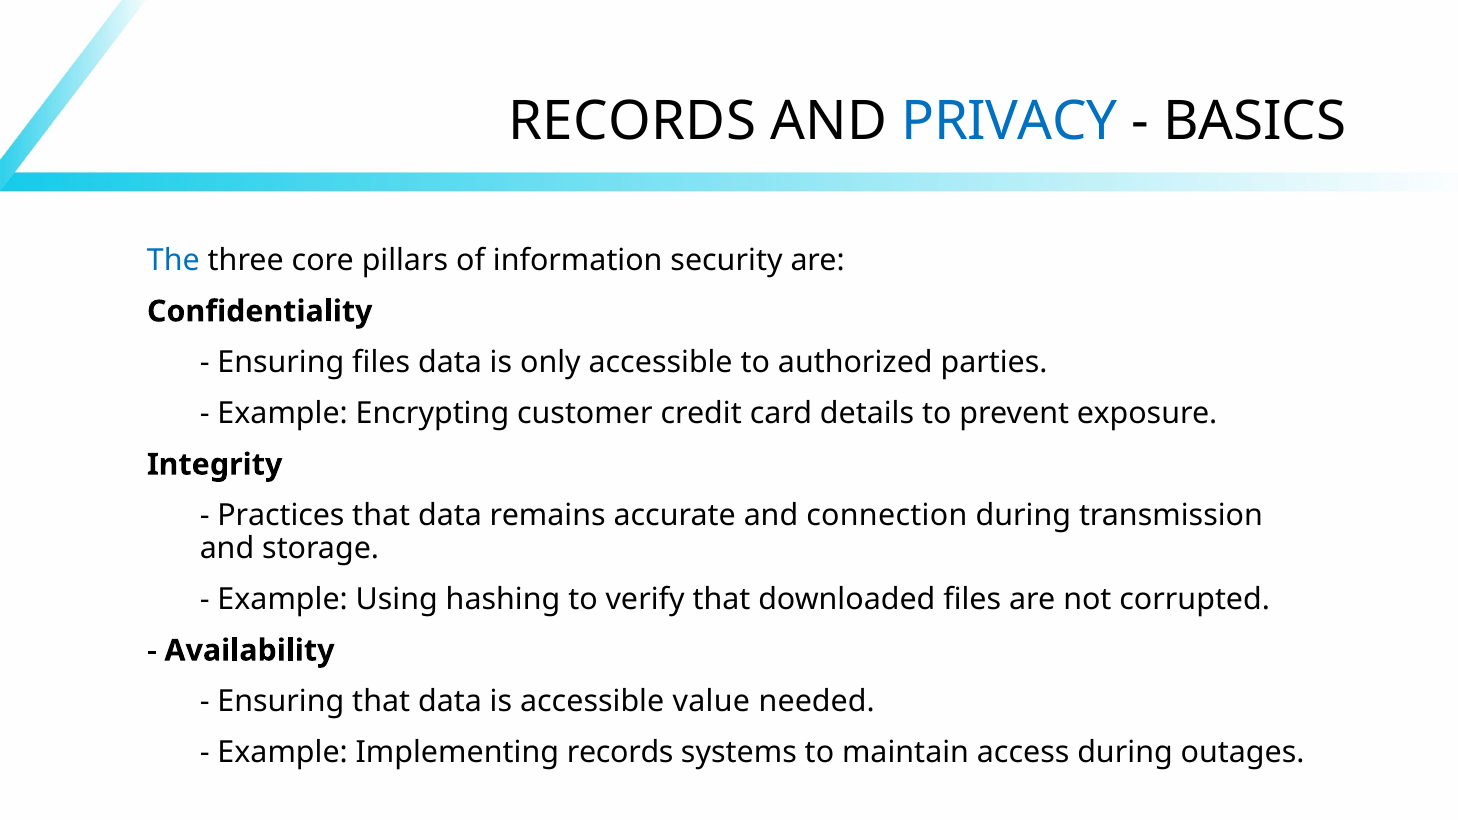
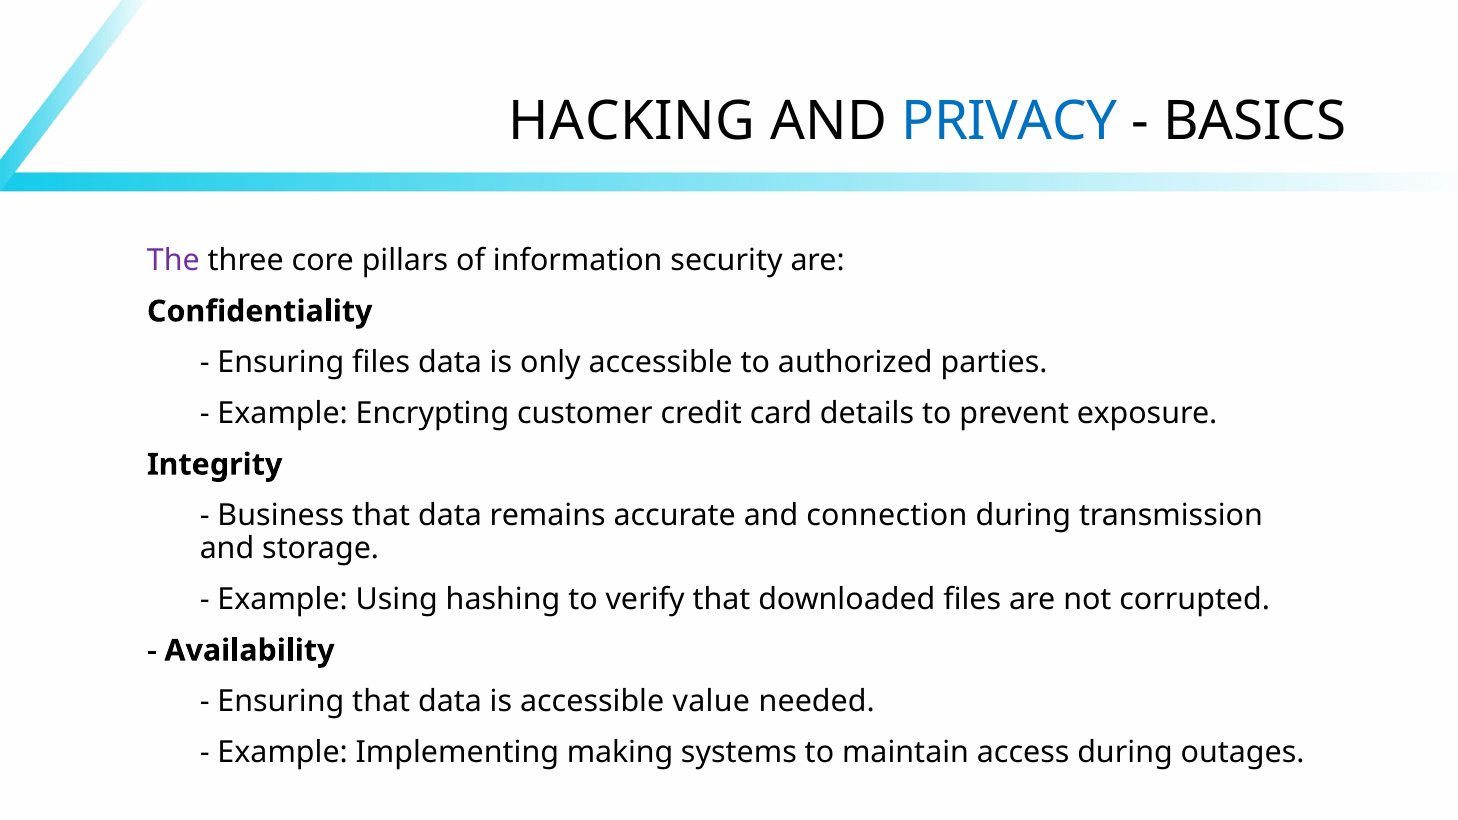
RECORDS: RECORDS -> HACKING (632, 122)
The colour: blue -> purple (173, 260)
Practices: Practices -> Business (281, 516)
Implementing records: records -> making (620, 753)
